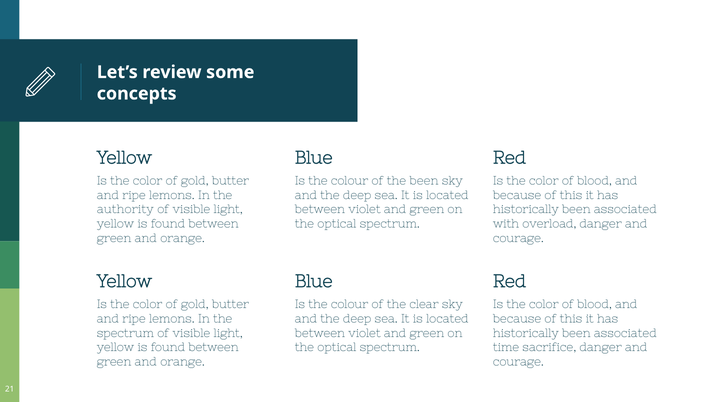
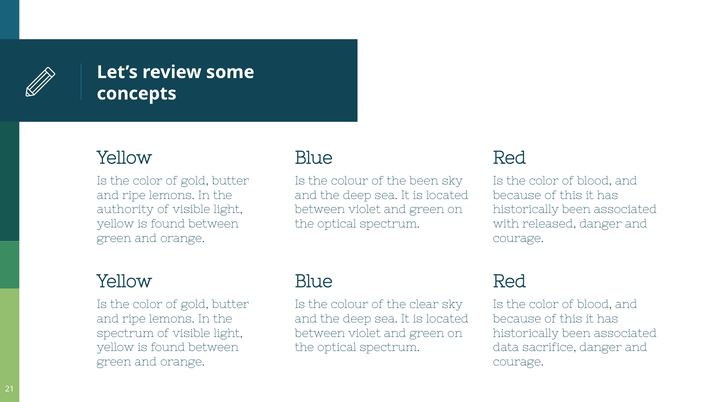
overload: overload -> released (549, 224)
time: time -> data (506, 348)
